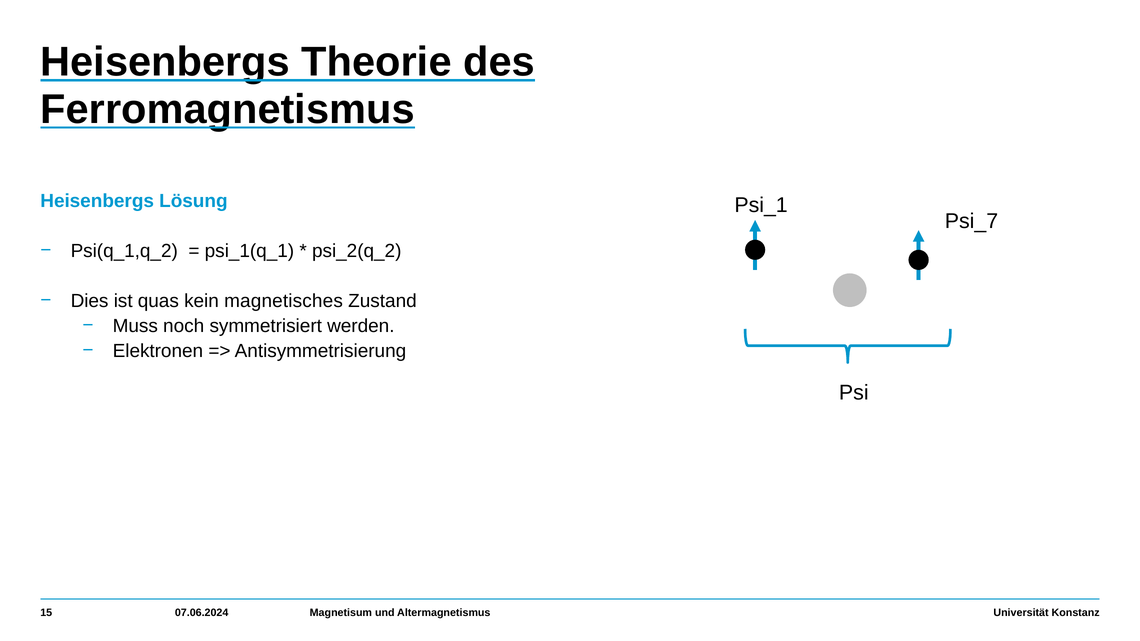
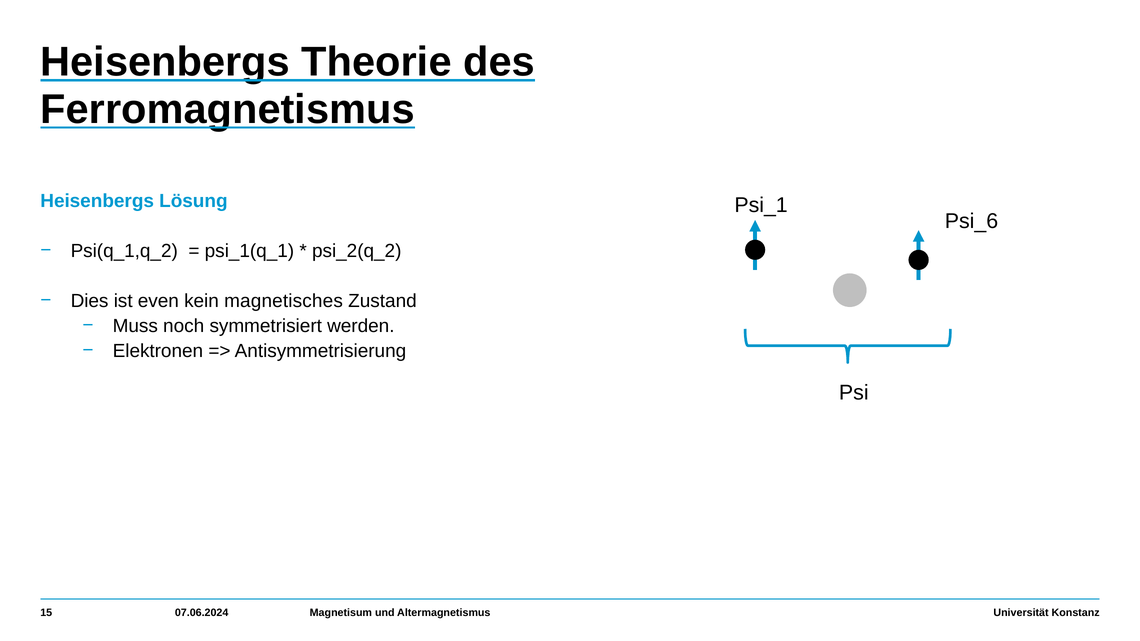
Psi_7: Psi_7 -> Psi_6 (971, 221)
quas: quas -> even (158, 301)
